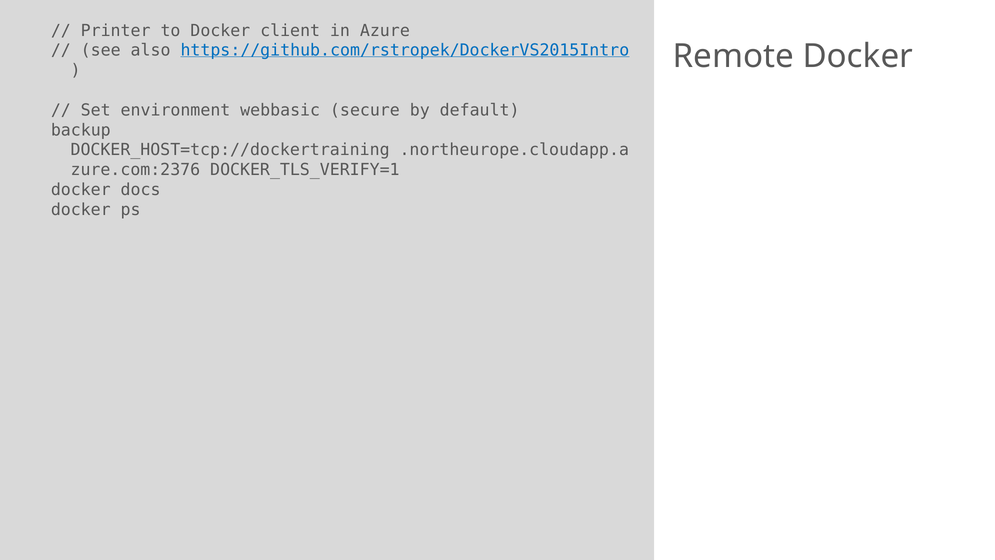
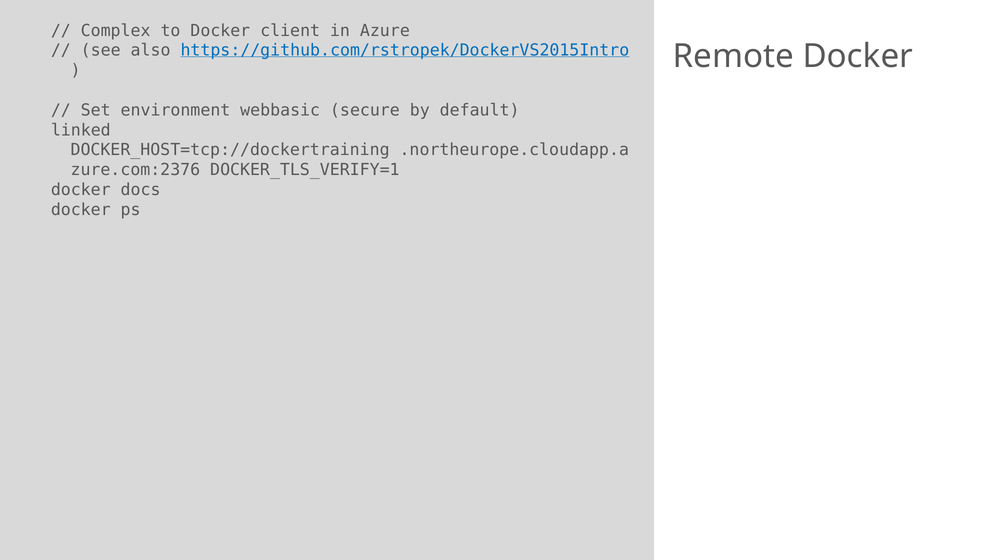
Printer: Printer -> Complex (116, 31)
backup: backup -> linked (81, 130)
